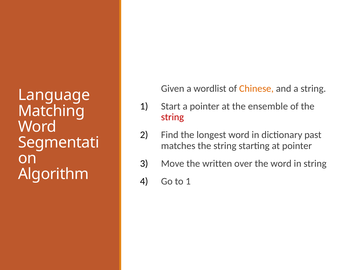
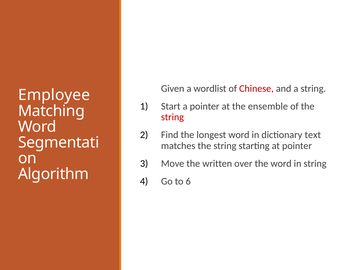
Chinese colour: orange -> red (256, 88)
Language: Language -> Employee (54, 95)
past: past -> text (313, 135)
to 1: 1 -> 6 (188, 181)
